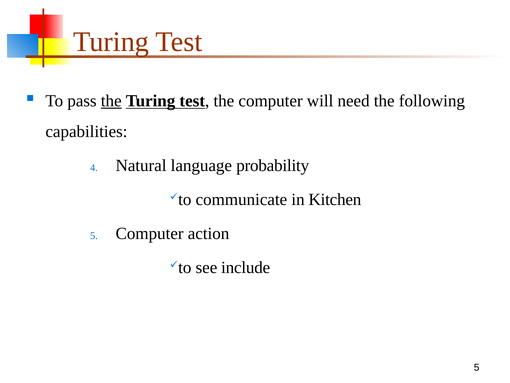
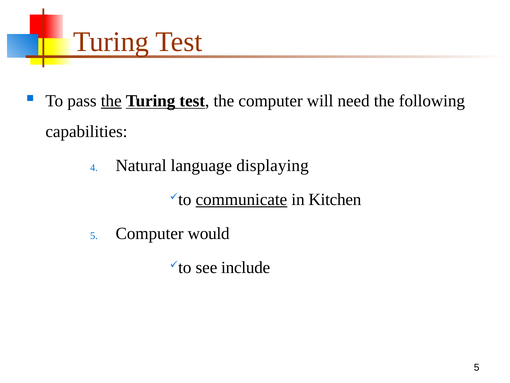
probability: probability -> displaying (273, 165)
communicate underline: none -> present (241, 199)
action: action -> would (209, 233)
